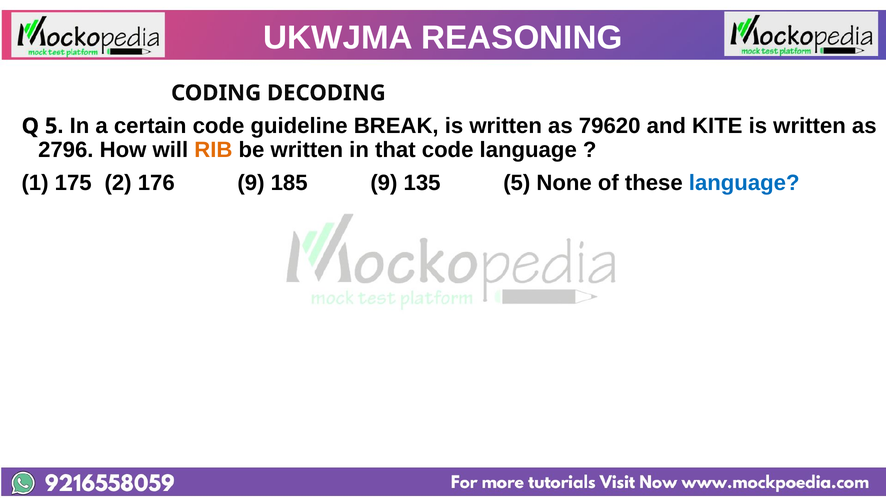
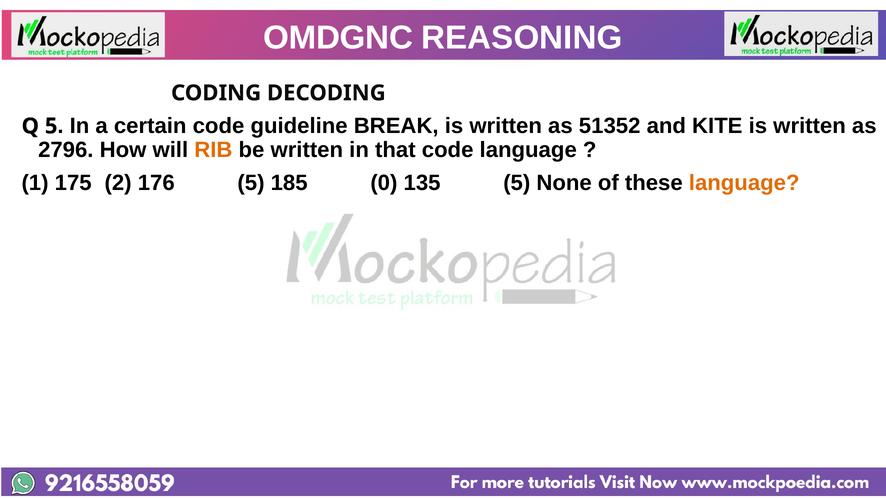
UKWJMA: UKWJMA -> OMDGNC (338, 38)
79620: 79620 -> 51352 (610, 126)
176 9: 9 -> 5 (251, 183)
185 9: 9 -> 0 (384, 183)
language colour: blue -> orange (744, 183)
